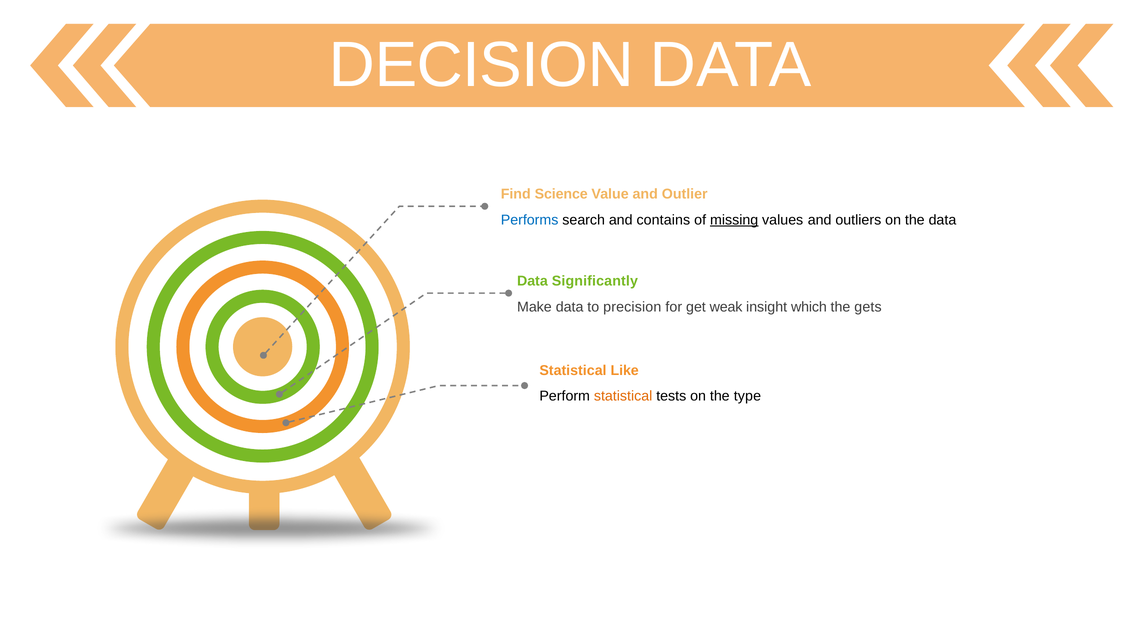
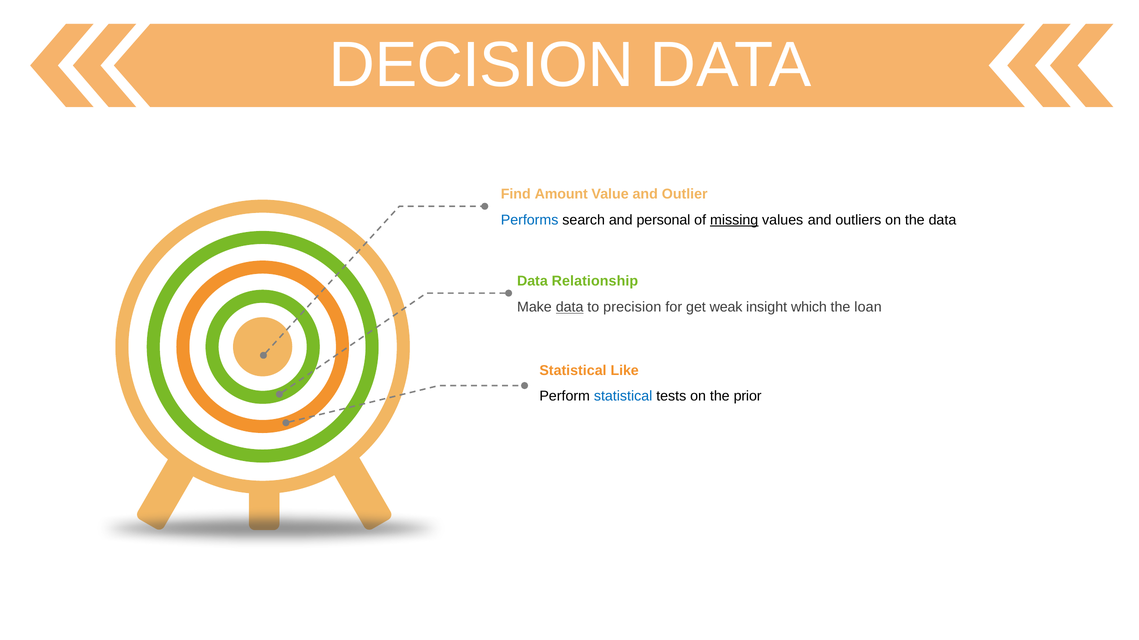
Science: Science -> Amount (561, 194)
contains: contains -> personal (663, 220)
Significantly: Significantly -> Relationship (595, 281)
data underline: none -> present (570, 307)
gets: gets -> loan (868, 307)
statistical colour: orange -> blue (623, 397)
type: type -> prior (748, 397)
